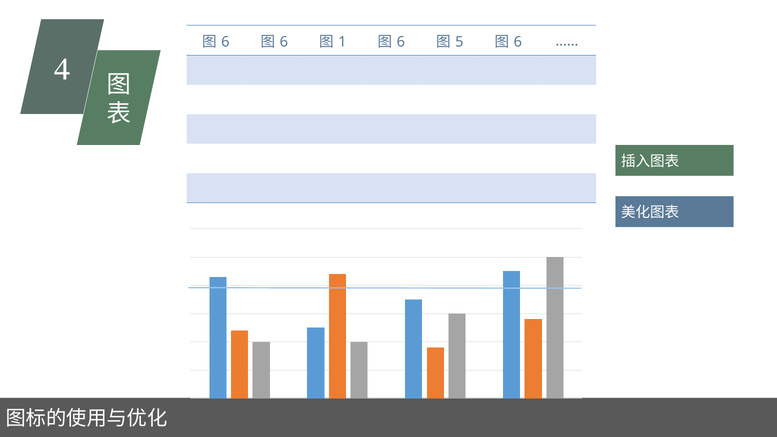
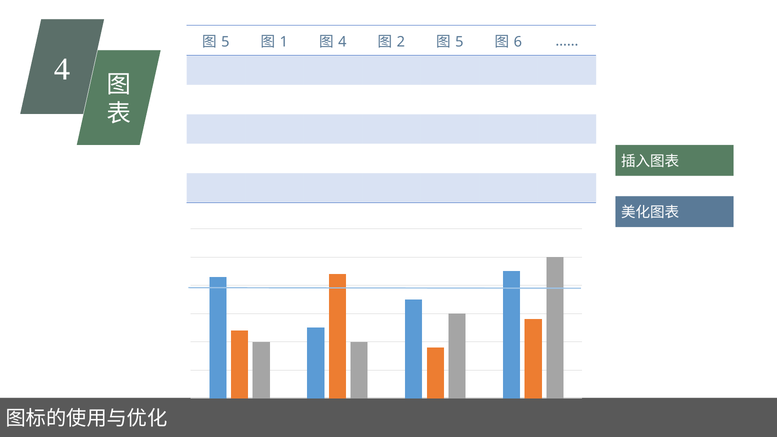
6: 6 -> 5 (225, 42)
6: 6 -> 1 (284, 42)
1: 1 -> 4 (342, 42)
6: 6 -> 2 (401, 42)
